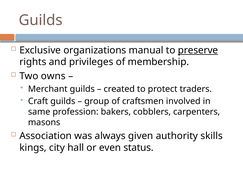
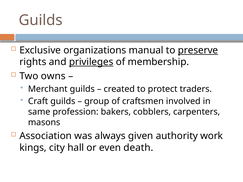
privileges underline: none -> present (91, 62)
skills: skills -> work (212, 136)
status: status -> death (138, 148)
